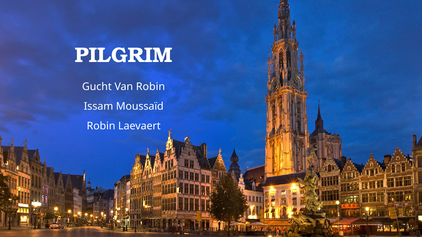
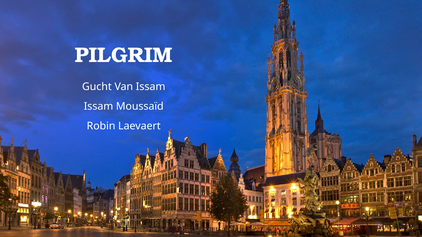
Van Robin: Robin -> Issam (151, 87)
